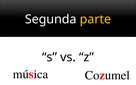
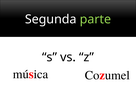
parte colour: yellow -> light green (95, 19)
